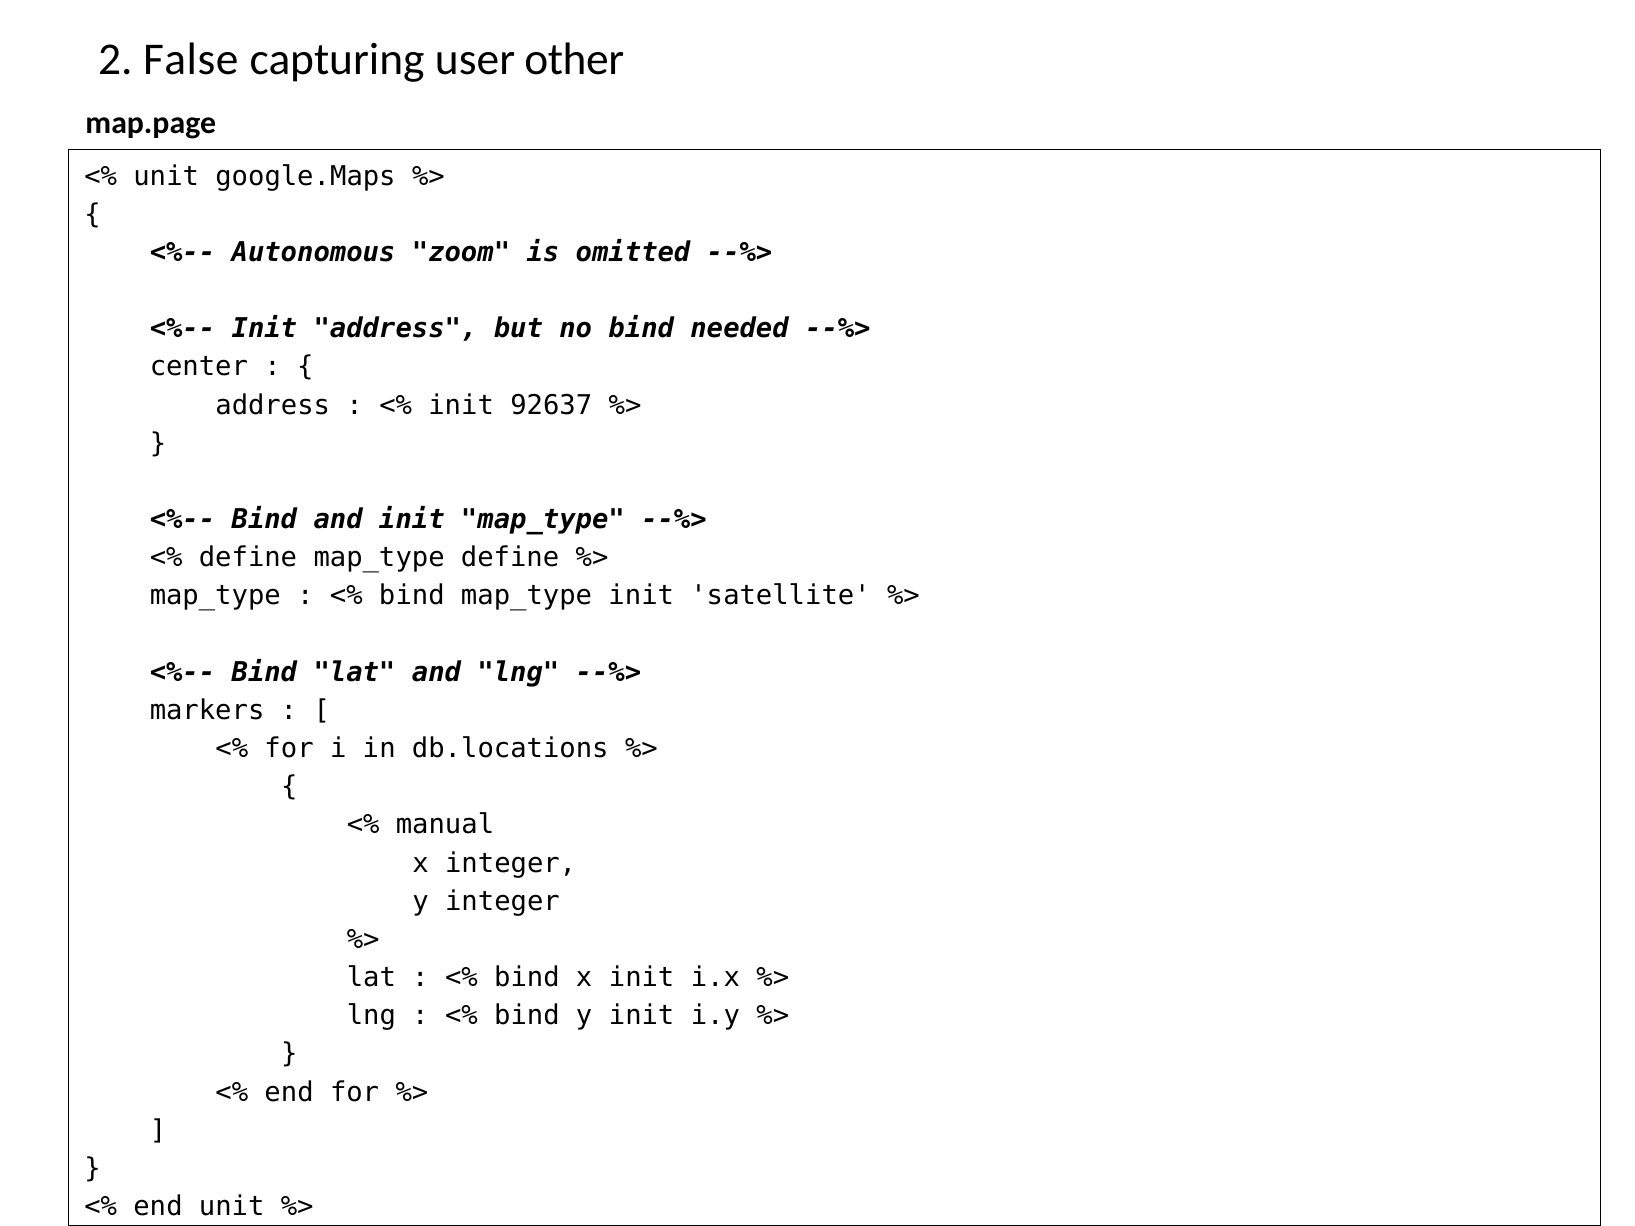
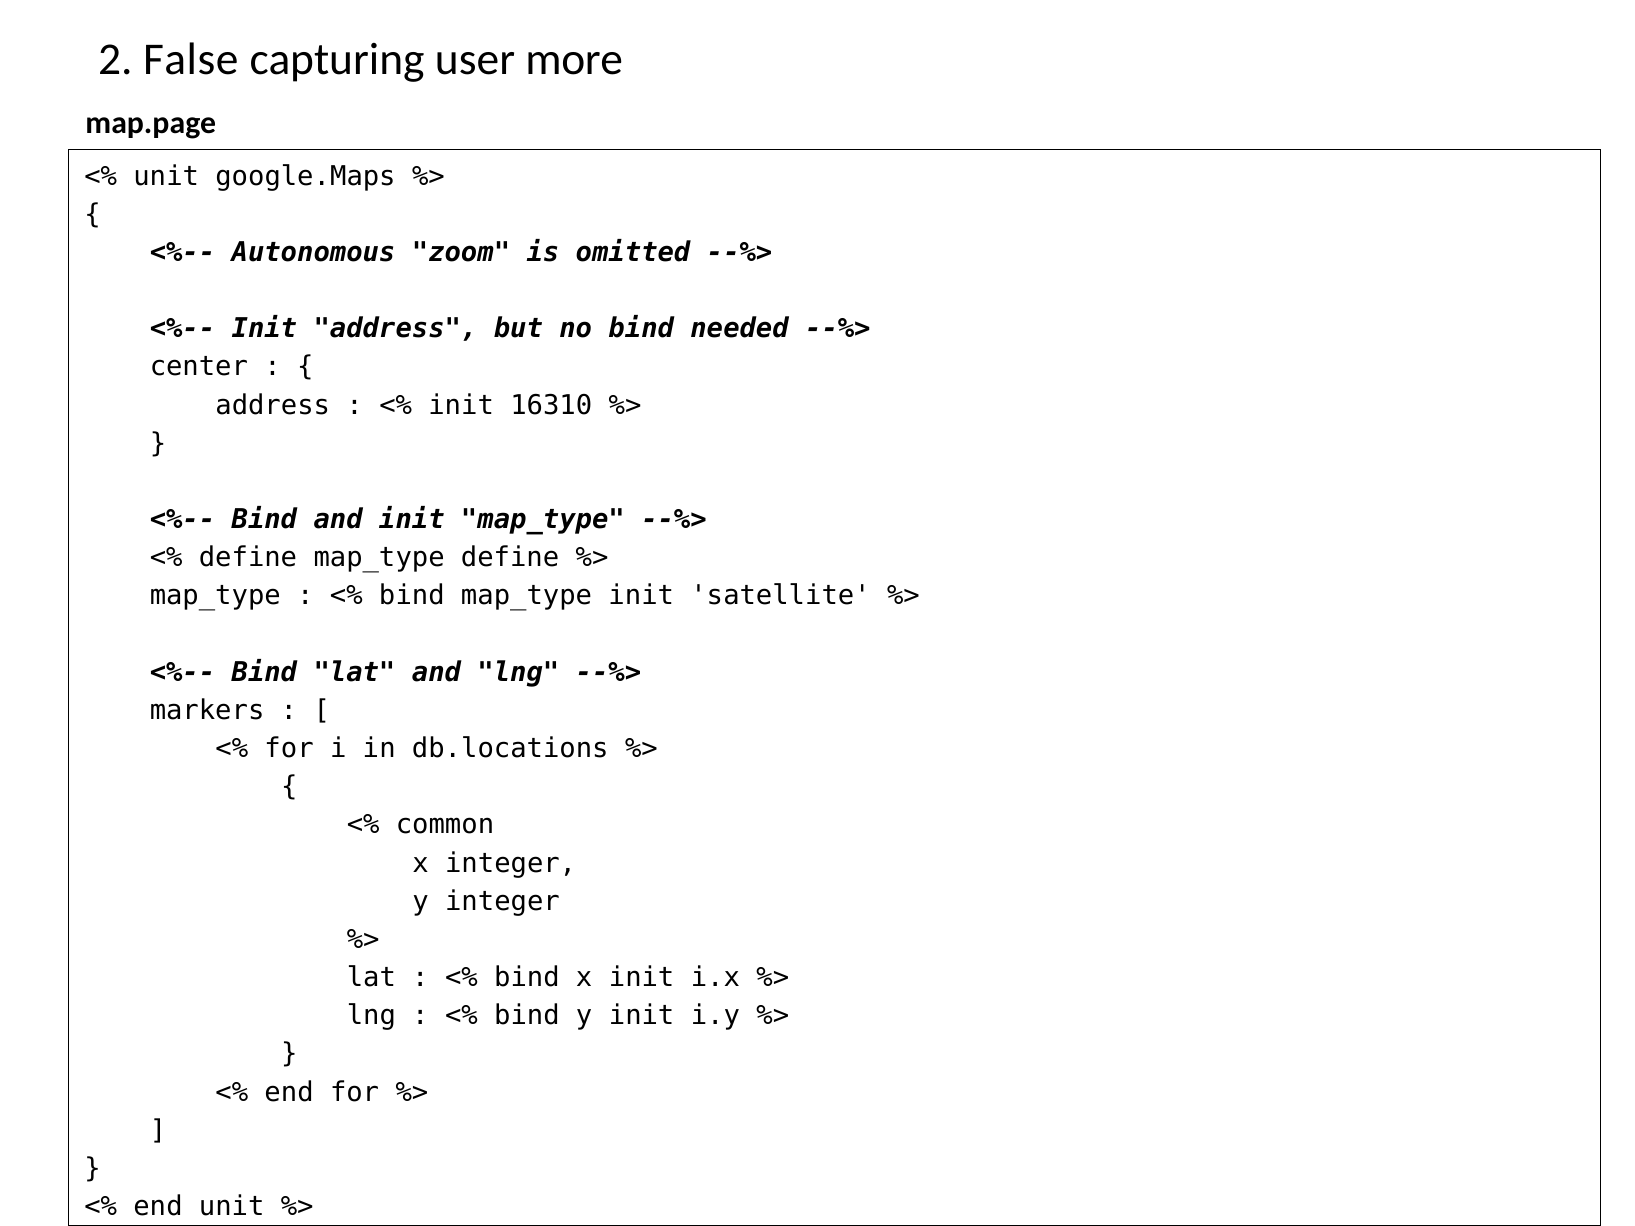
other: other -> more (574, 60)
92637: 92637 -> 16310 (551, 405)
manual: manual -> common (445, 825)
